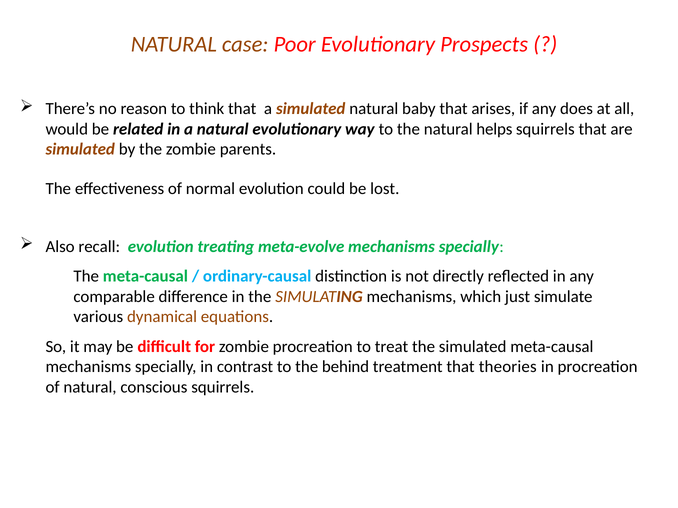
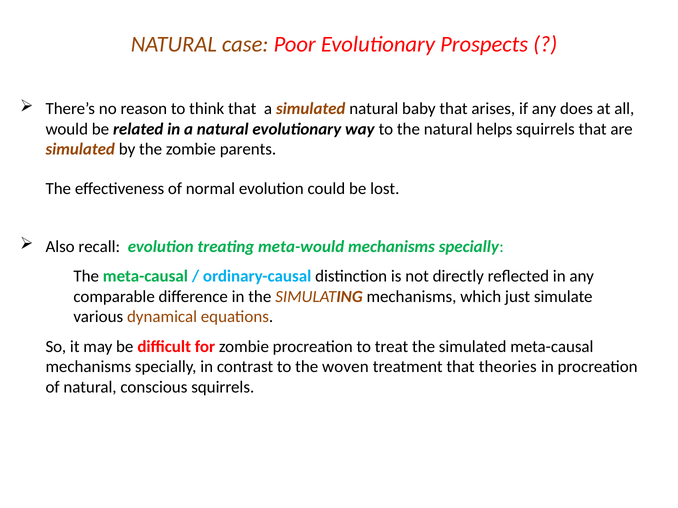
meta-evolve: meta-evolve -> meta-would (301, 247)
behind: behind -> woven (345, 367)
